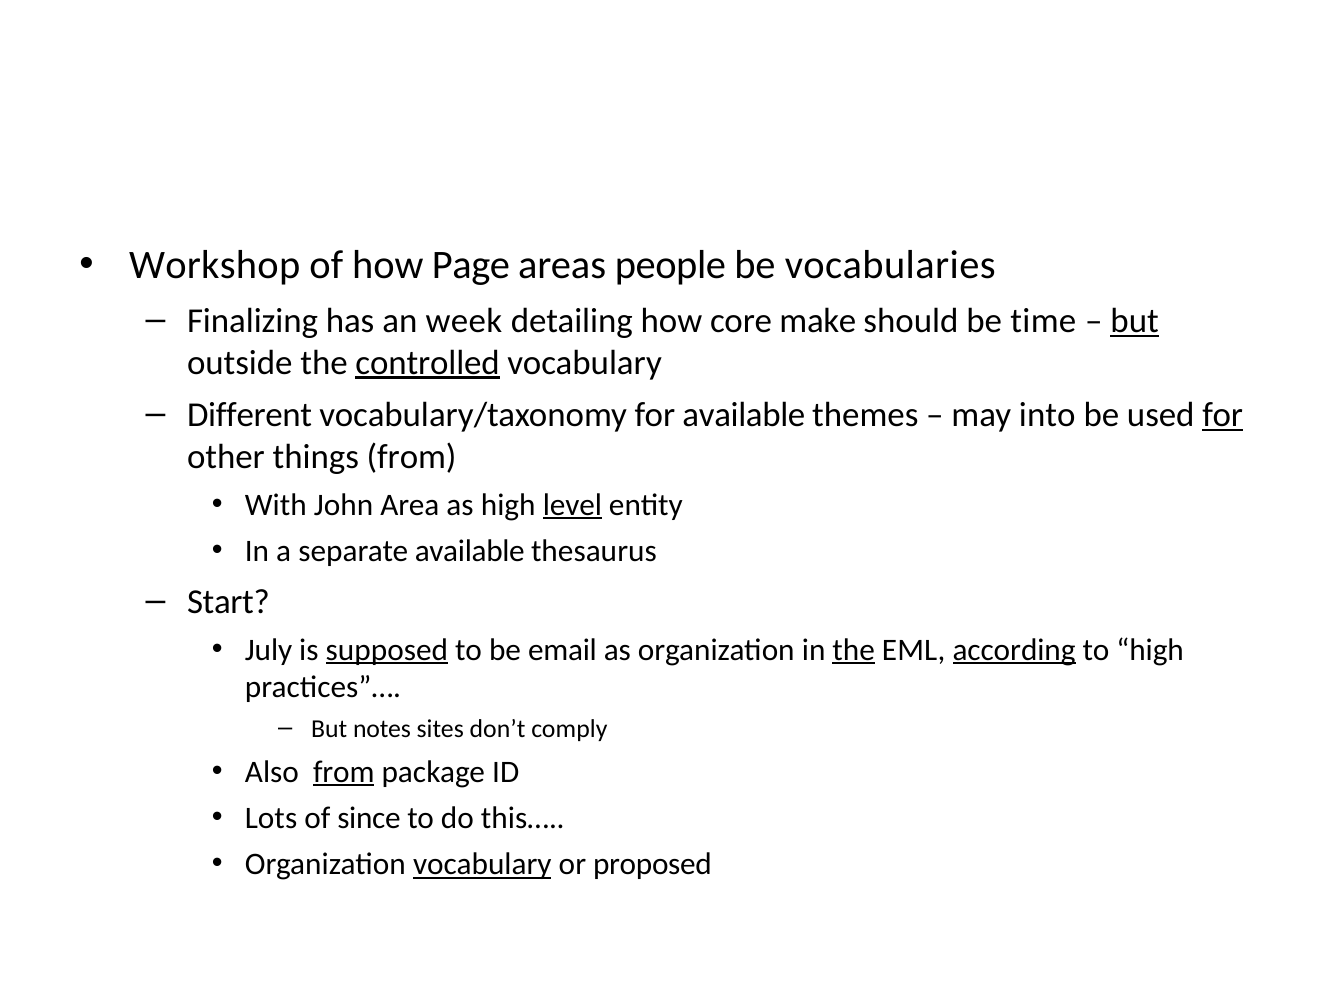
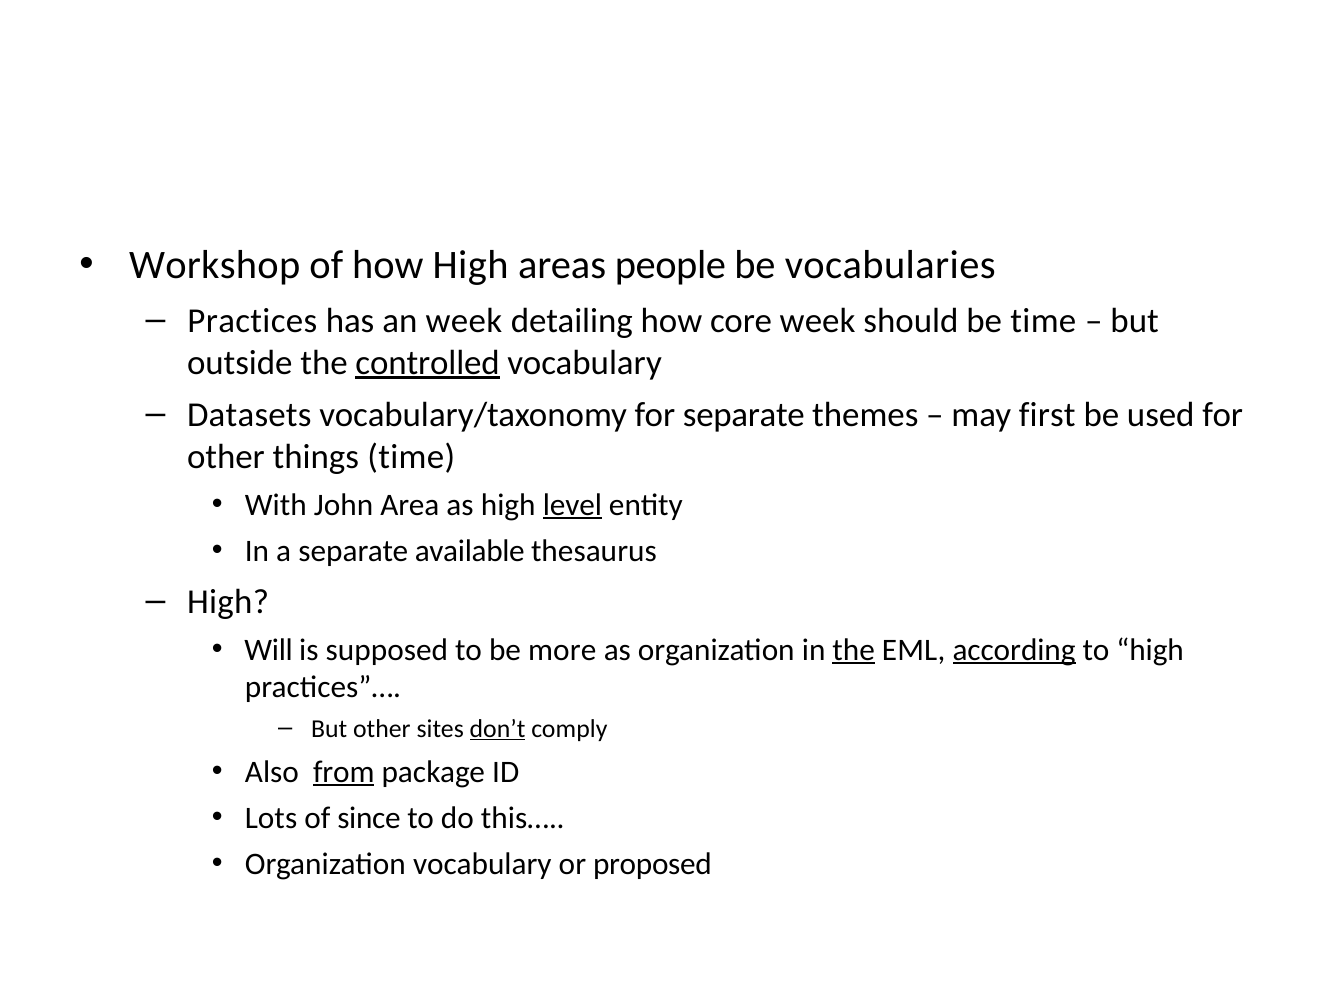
how Page: Page -> High (471, 265)
Finalizing: Finalizing -> Practices (252, 321)
core make: make -> week (818, 321)
but underline: present -> none (1135, 321)
Different: Different -> Datasets (249, 415)
for available: available -> separate (744, 415)
into: into -> first (1047, 415)
for underline: present -> none (1223, 415)
things from: from -> time (411, 457)
Start: Start -> High (228, 602)
July: July -> Will (269, 650)
supposed underline: present -> none (387, 650)
email: email -> more (562, 650)
But notes: notes -> other (382, 729)
don’t underline: none -> present (498, 729)
vocabulary underline: present -> none (482, 865)
